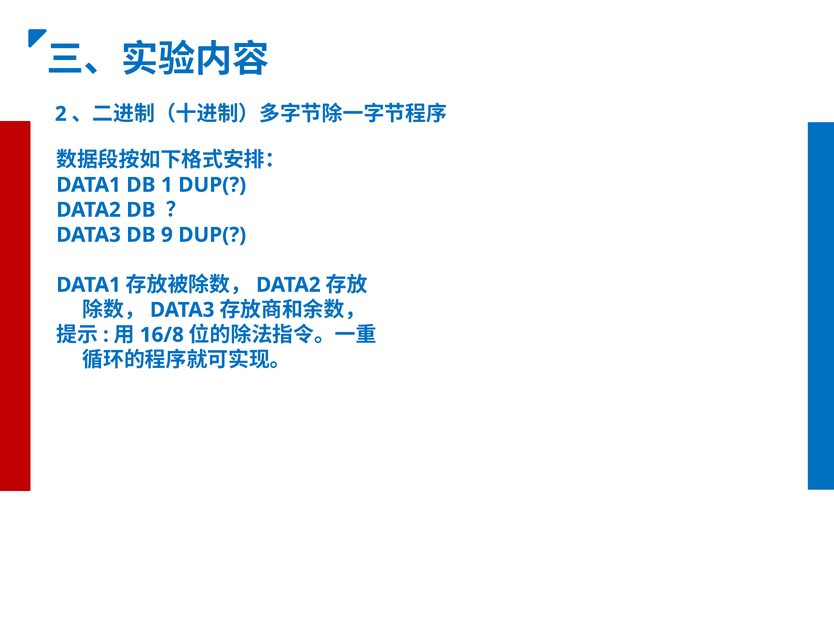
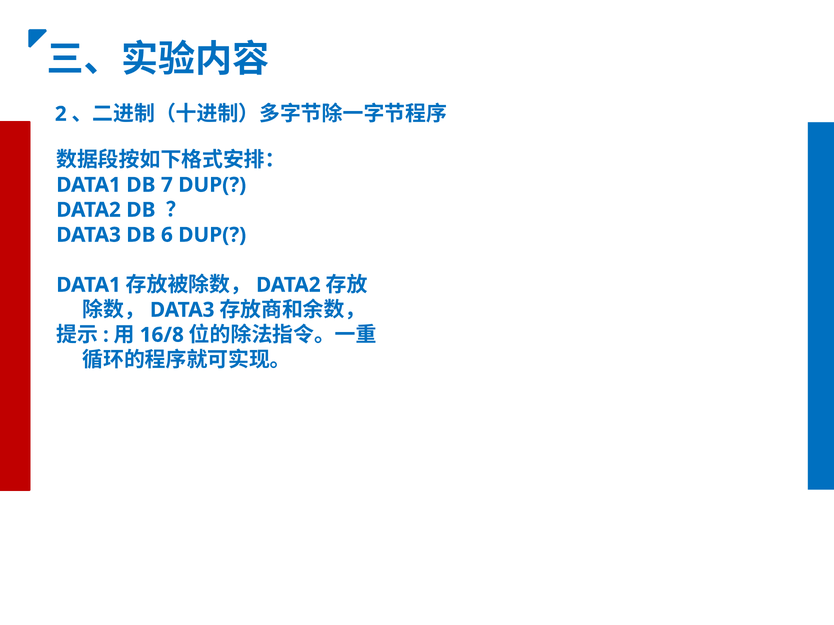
1: 1 -> 7 (167, 185)
9: 9 -> 6 (167, 235)
